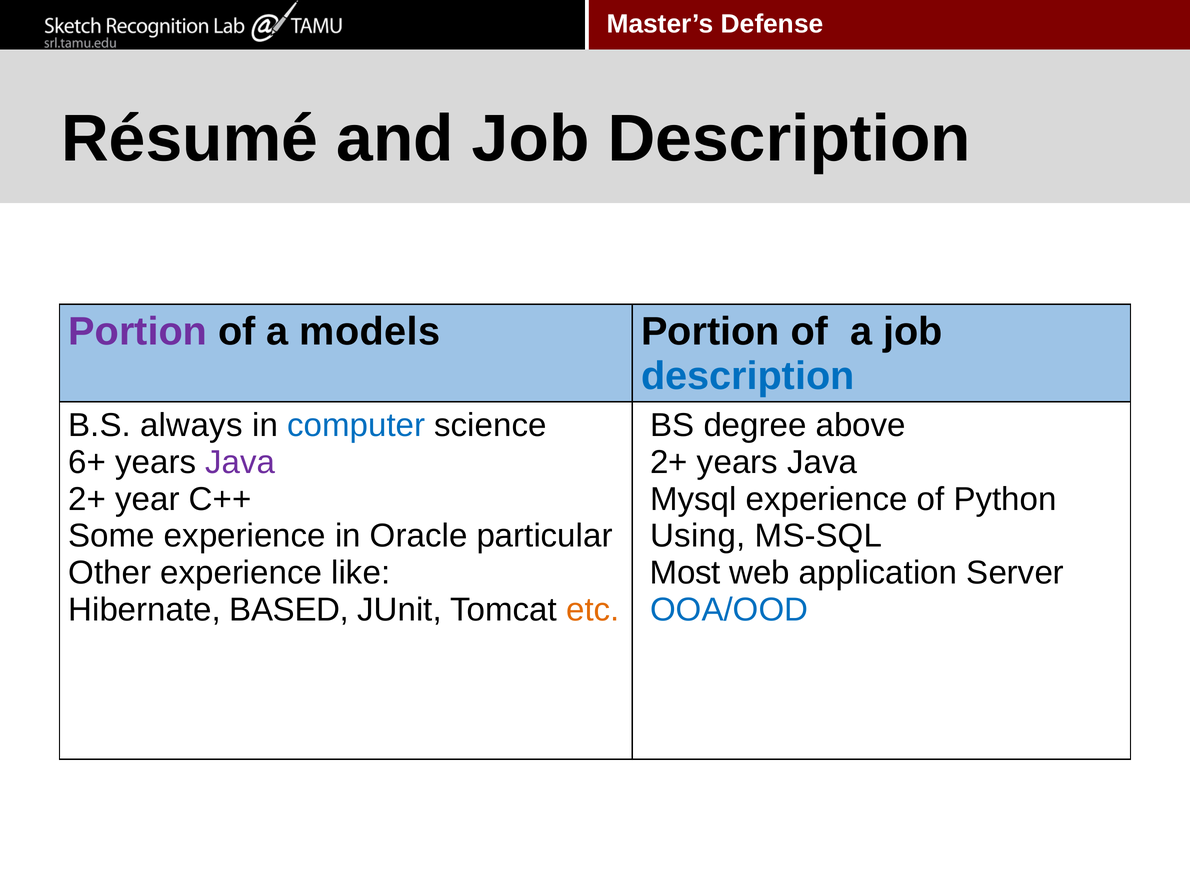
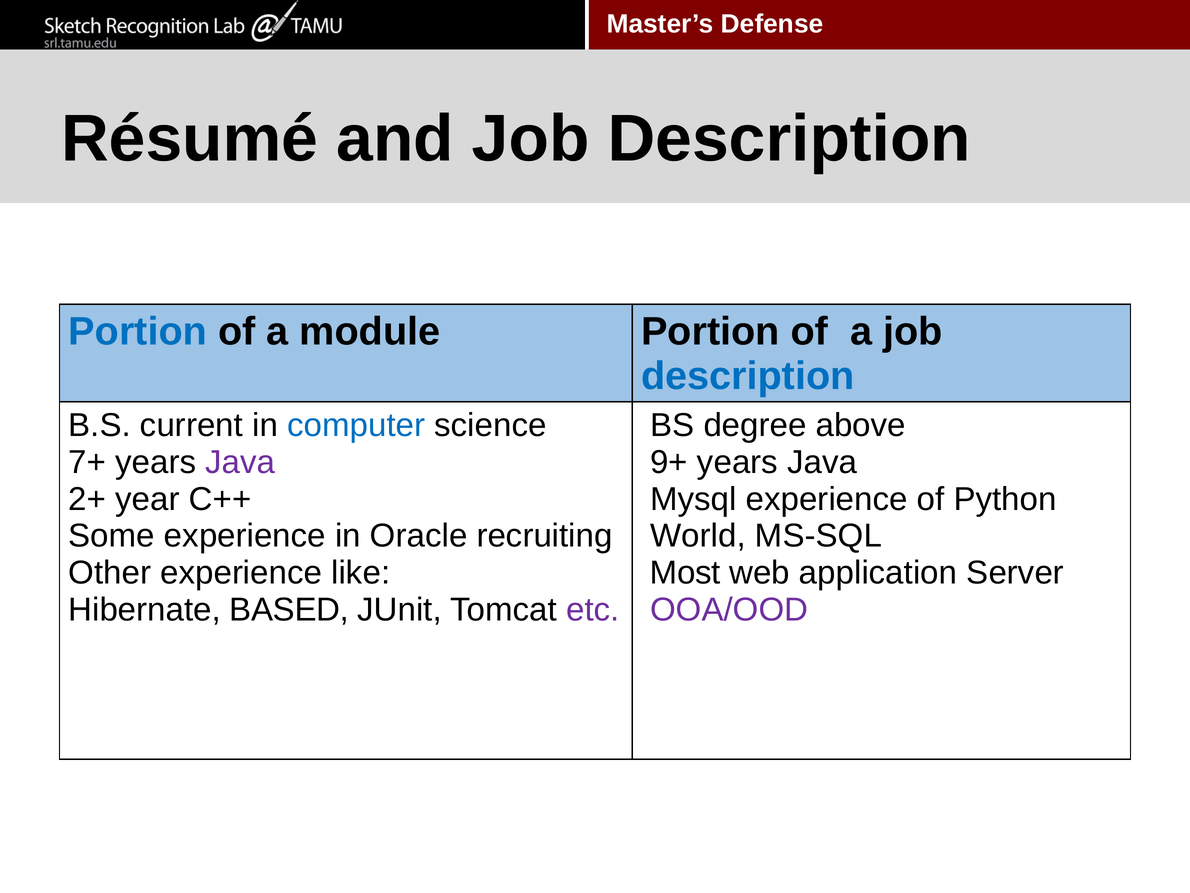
Portion colour: purple -> blue (138, 331)
models: models -> module (370, 331)
always: always -> current (192, 425)
6+: 6+ -> 7+ (87, 462)
2+: 2+ -> 9+ (669, 462)
particular: particular -> recruiting (545, 536)
Using: Using -> World (698, 536)
etc colour: orange -> purple (593, 609)
OOA/OOD colour: blue -> purple (729, 609)
